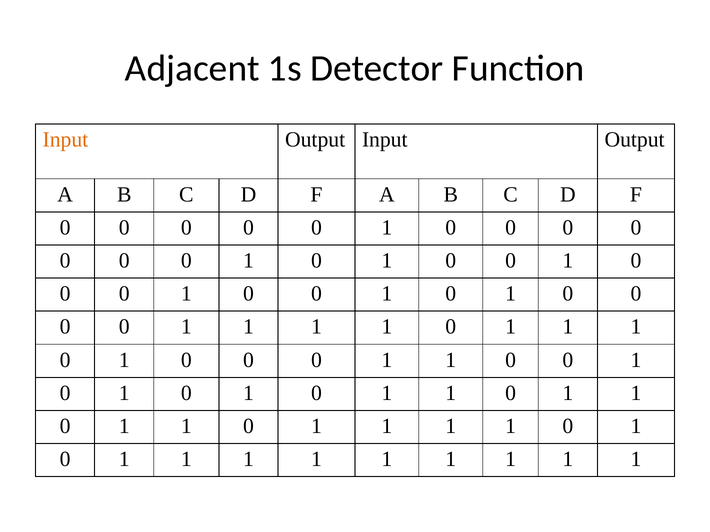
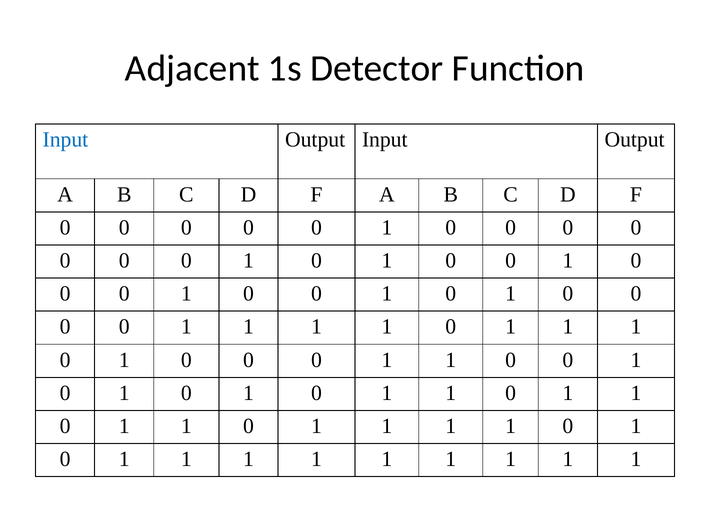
Input colour: orange -> blue (65, 140)
